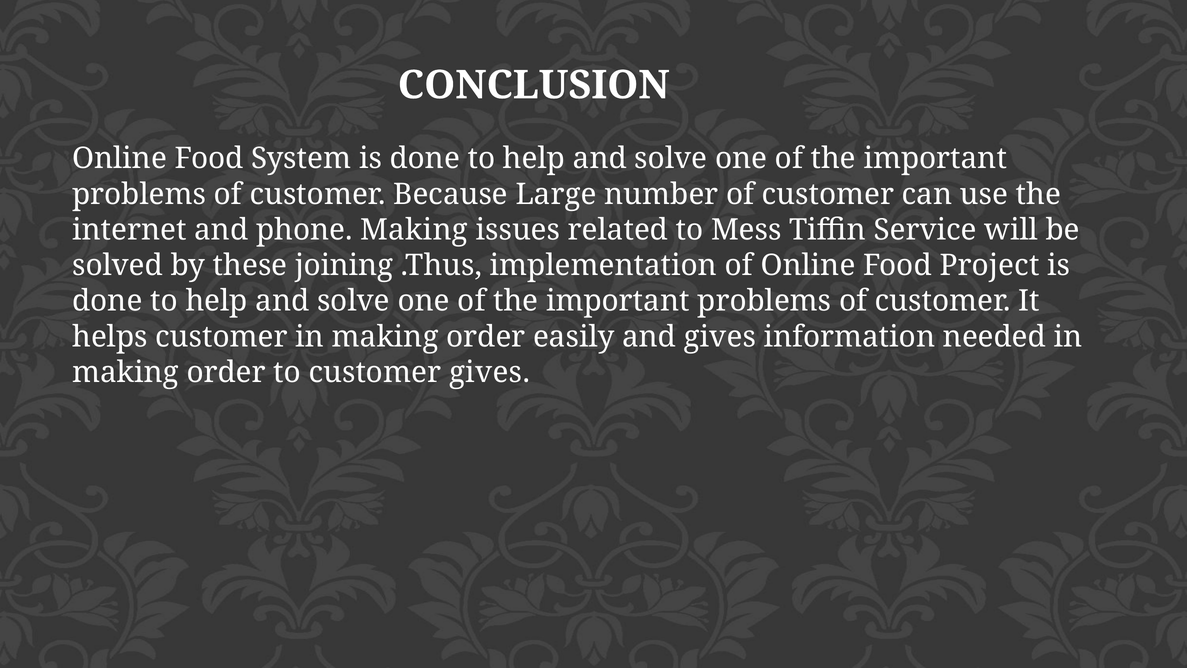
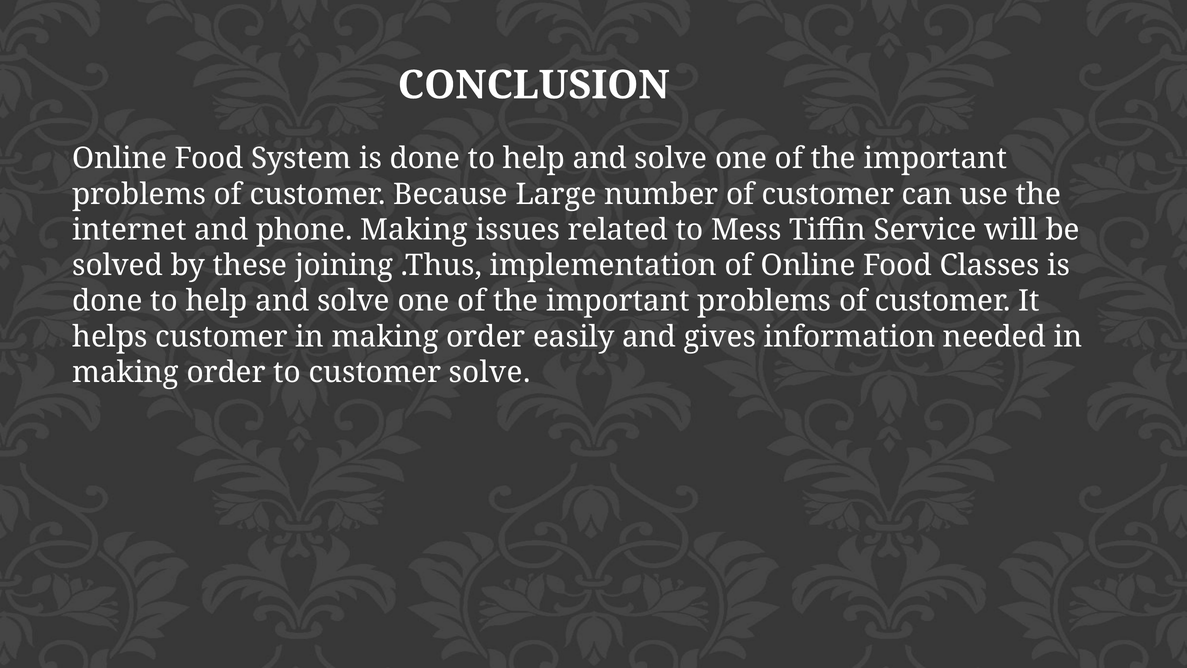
Project: Project -> Classes (990, 265)
customer gives: gives -> solve (490, 372)
